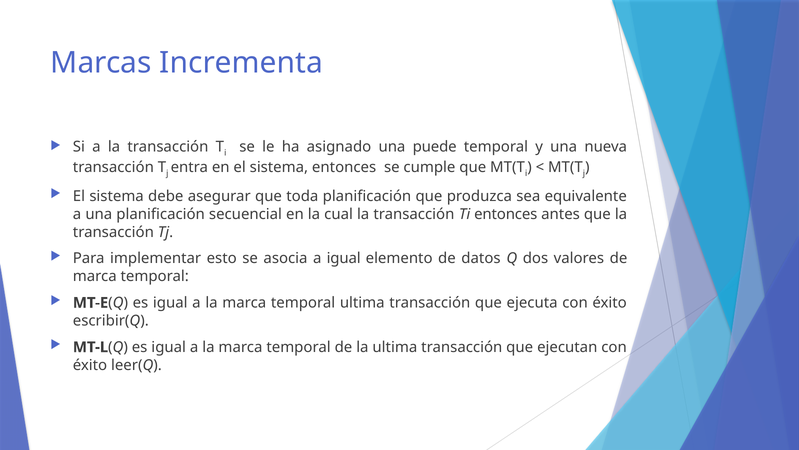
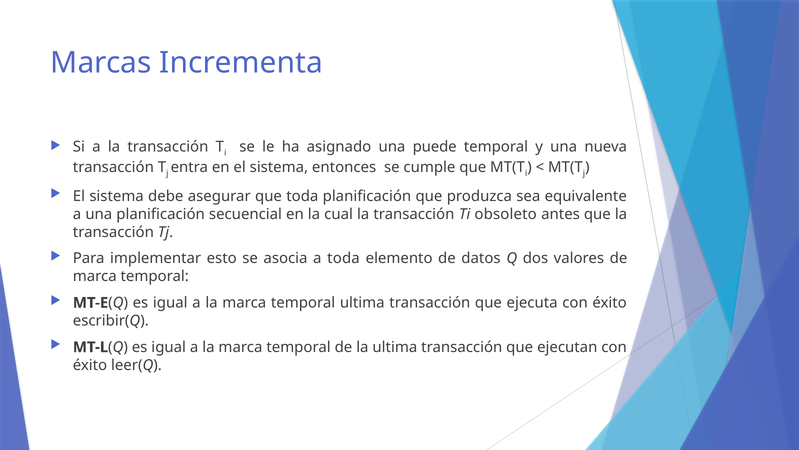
Ti entonces: entonces -> obsoleto (506, 214)
a igual: igual -> toda (344, 258)
